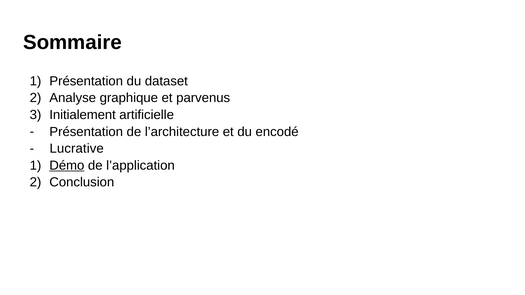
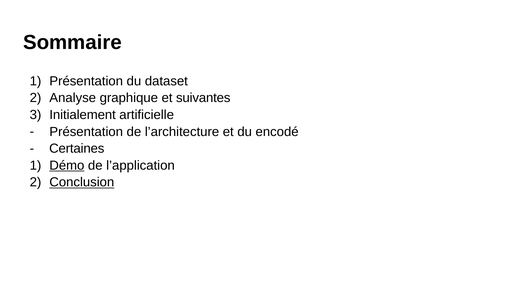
parvenus: parvenus -> suivantes (203, 98)
Lucrative: Lucrative -> Certaines (77, 149)
Conclusion underline: none -> present (82, 182)
